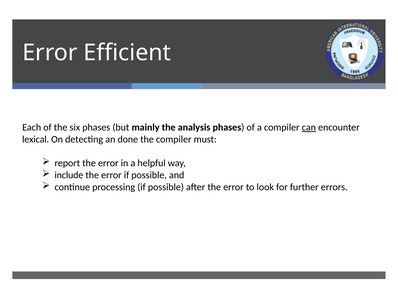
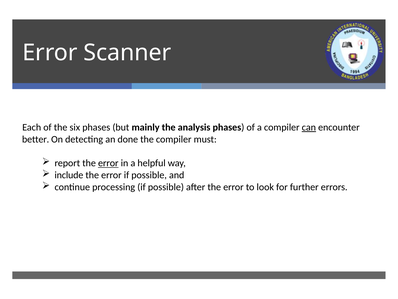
Efficient: Efficient -> Scanner (127, 53)
lexical: lexical -> better (36, 139)
error underline: none -> present (108, 163)
